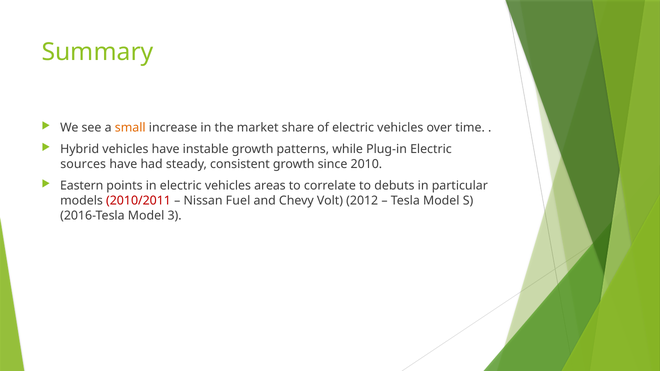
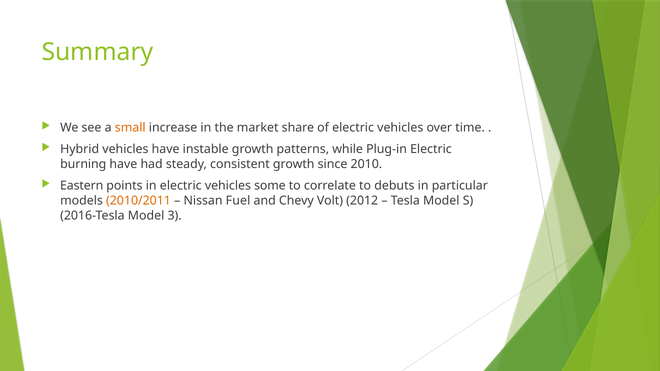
sources: sources -> burning (83, 164)
areas: areas -> some (270, 186)
2010/2011 colour: red -> orange (139, 201)
